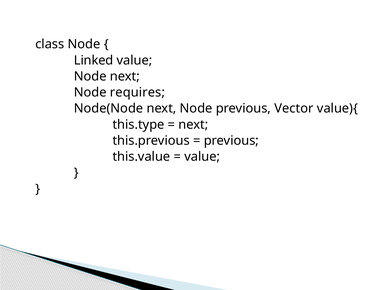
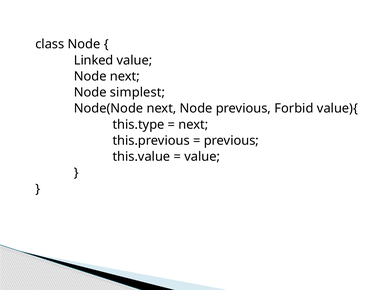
requires: requires -> simplest (137, 92)
Vector: Vector -> Forbid (294, 108)
